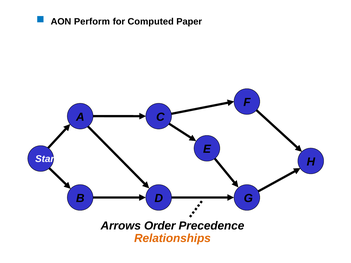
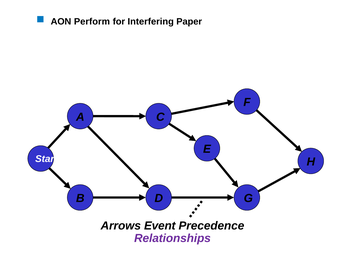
Computed: Computed -> Interfering (151, 22)
Order: Order -> Event (160, 226)
Relationships colour: orange -> purple (172, 239)
